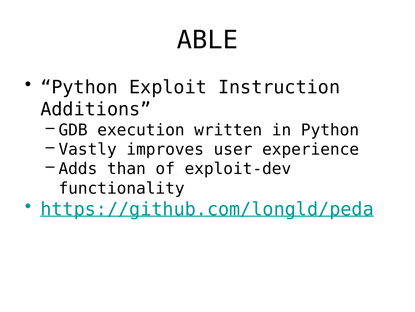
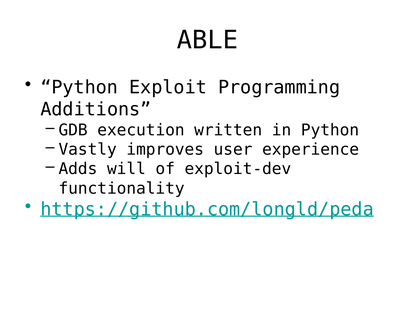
Instruction: Instruction -> Programming (279, 87)
than: than -> will (126, 169)
